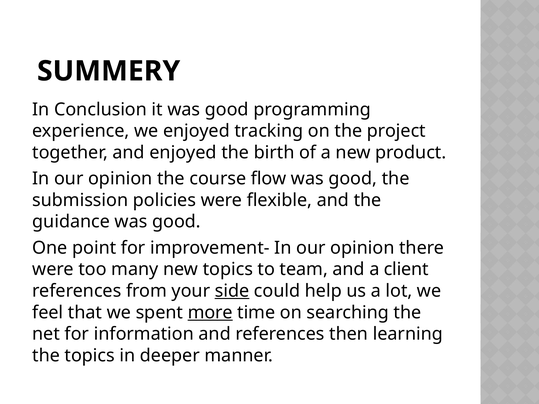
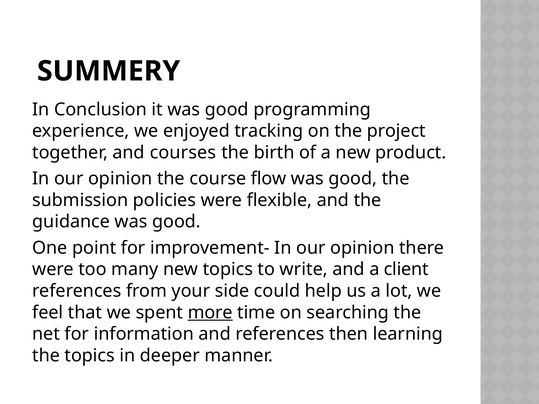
and enjoyed: enjoyed -> courses (183, 153)
team: team -> write (304, 269)
side underline: present -> none (232, 291)
